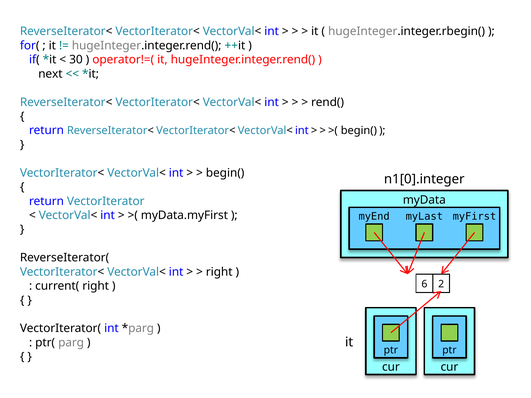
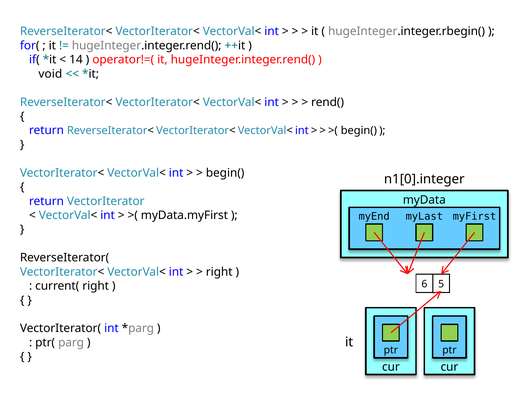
30: 30 -> 14 (76, 60)
next: next -> void (50, 74)
2: 2 -> 5 (441, 284)
